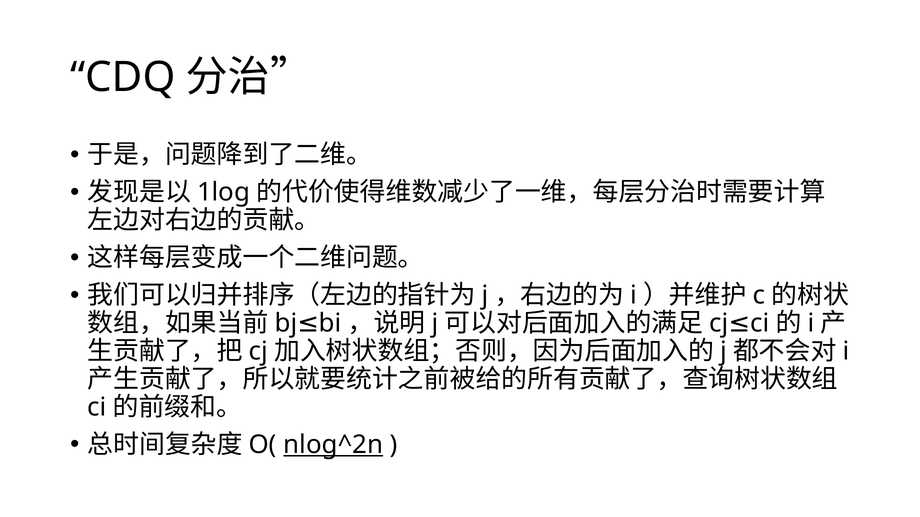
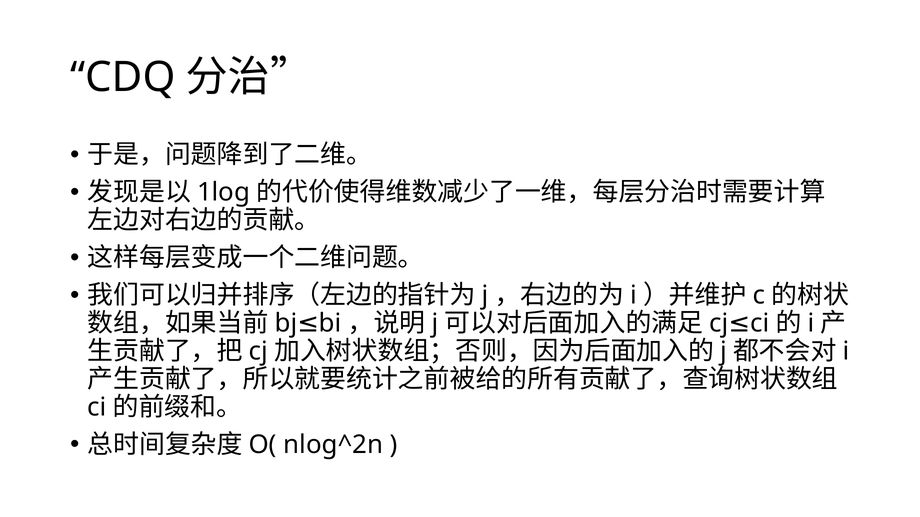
nlog^2n underline: present -> none (333, 445)
